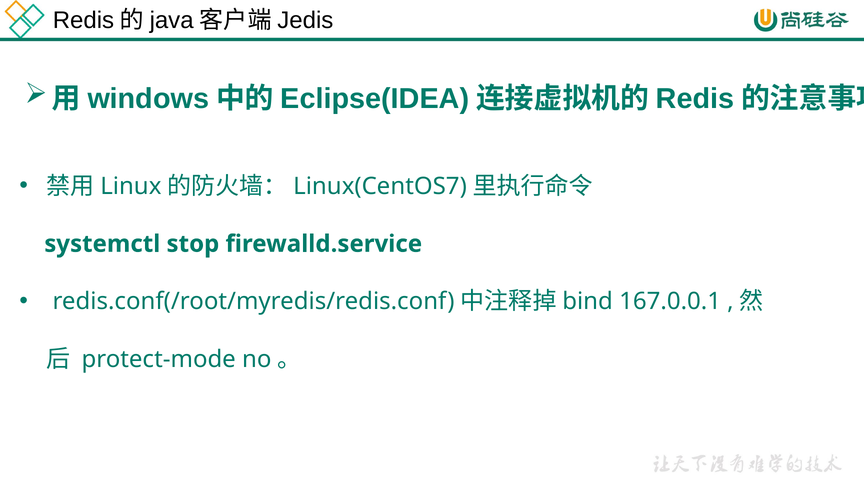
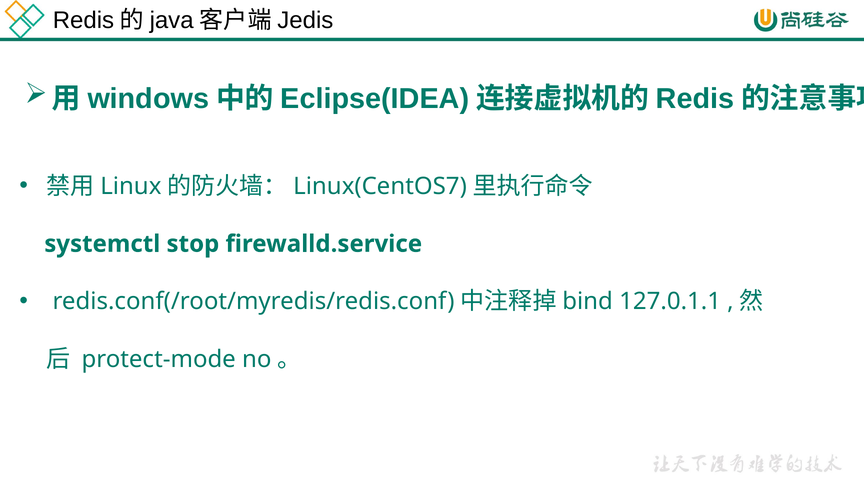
167.0.0.1: 167.0.0.1 -> 127.0.1.1 (670, 302)
